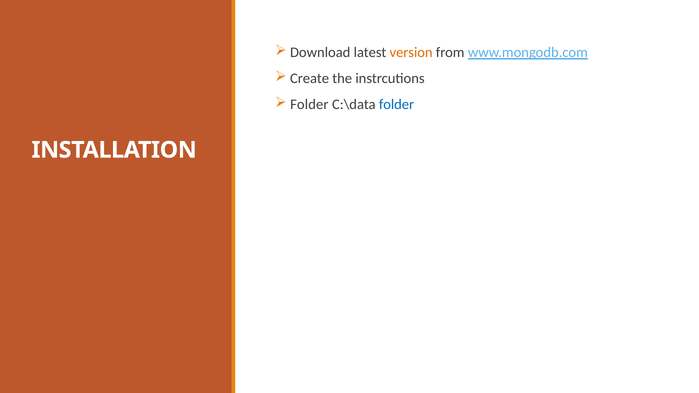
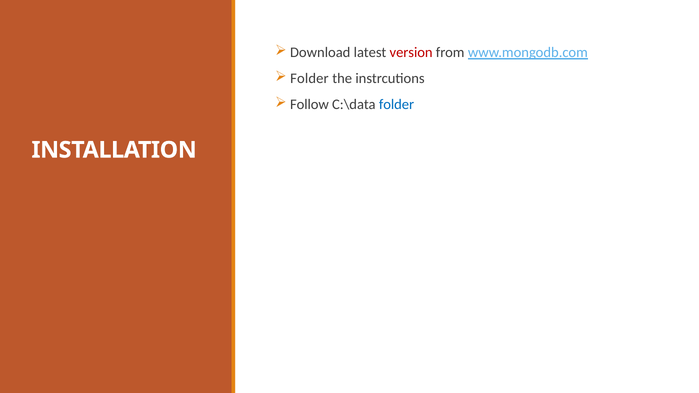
version colour: orange -> red (411, 53)
Create: Create -> Folder (309, 79)
Folder: Folder -> Follow (309, 105)
